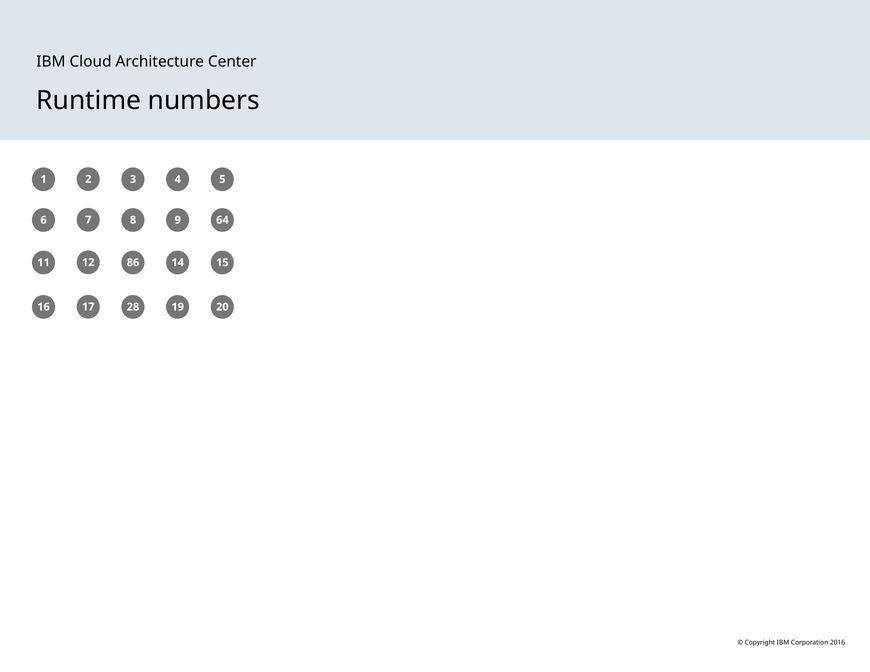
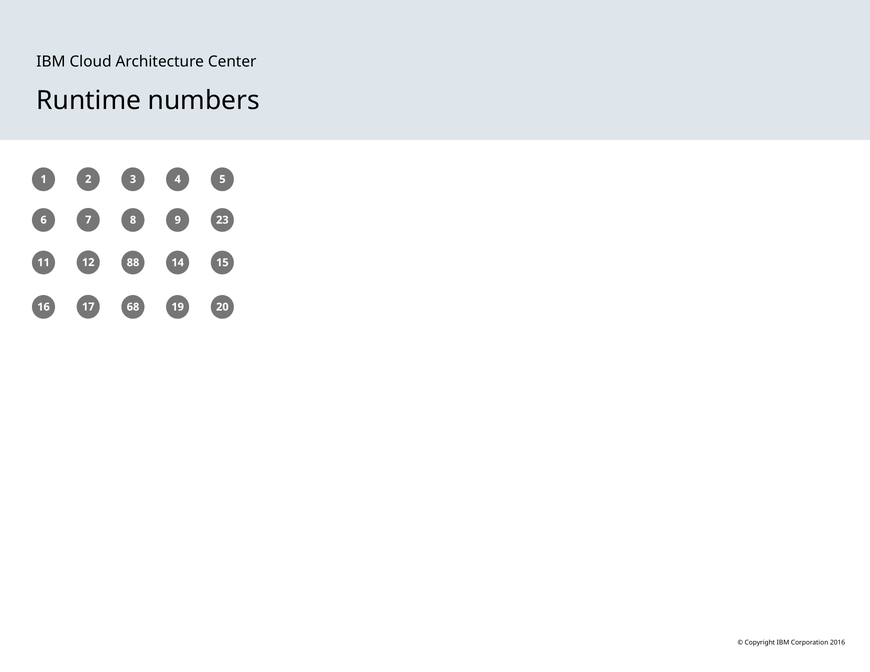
64: 64 -> 23 (222, 220)
86: 86 -> 88 (133, 263)
28: 28 -> 68 (133, 307)
